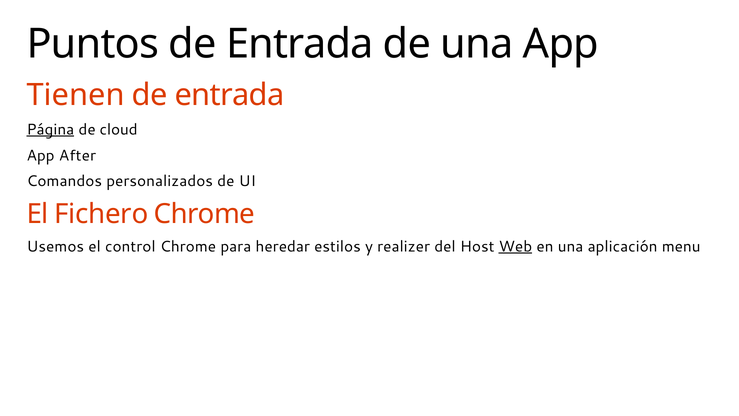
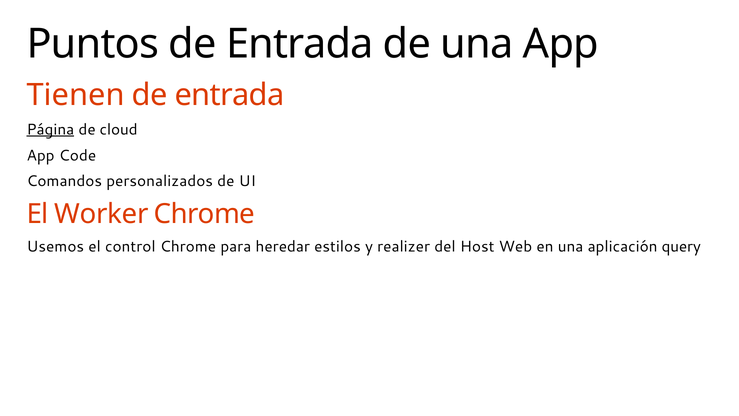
After: After -> Code (78, 155)
Fichero: Fichero -> Worker (101, 214)
Web underline: present -> none (515, 246)
menu: menu -> query (681, 246)
